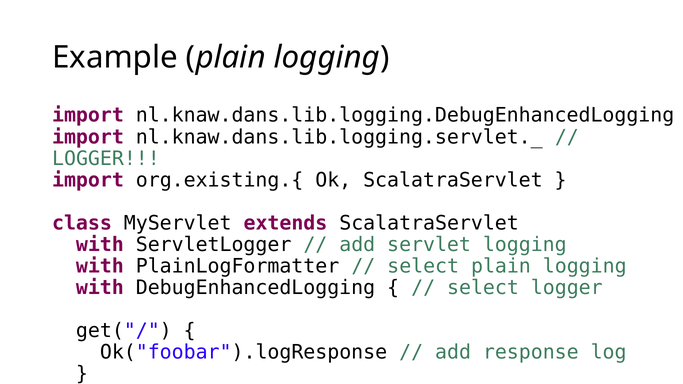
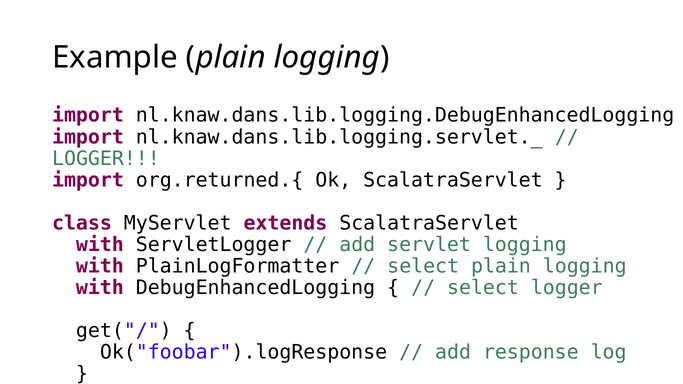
org.existing.{: org.existing.{ -> org.returned.{ (220, 180)
